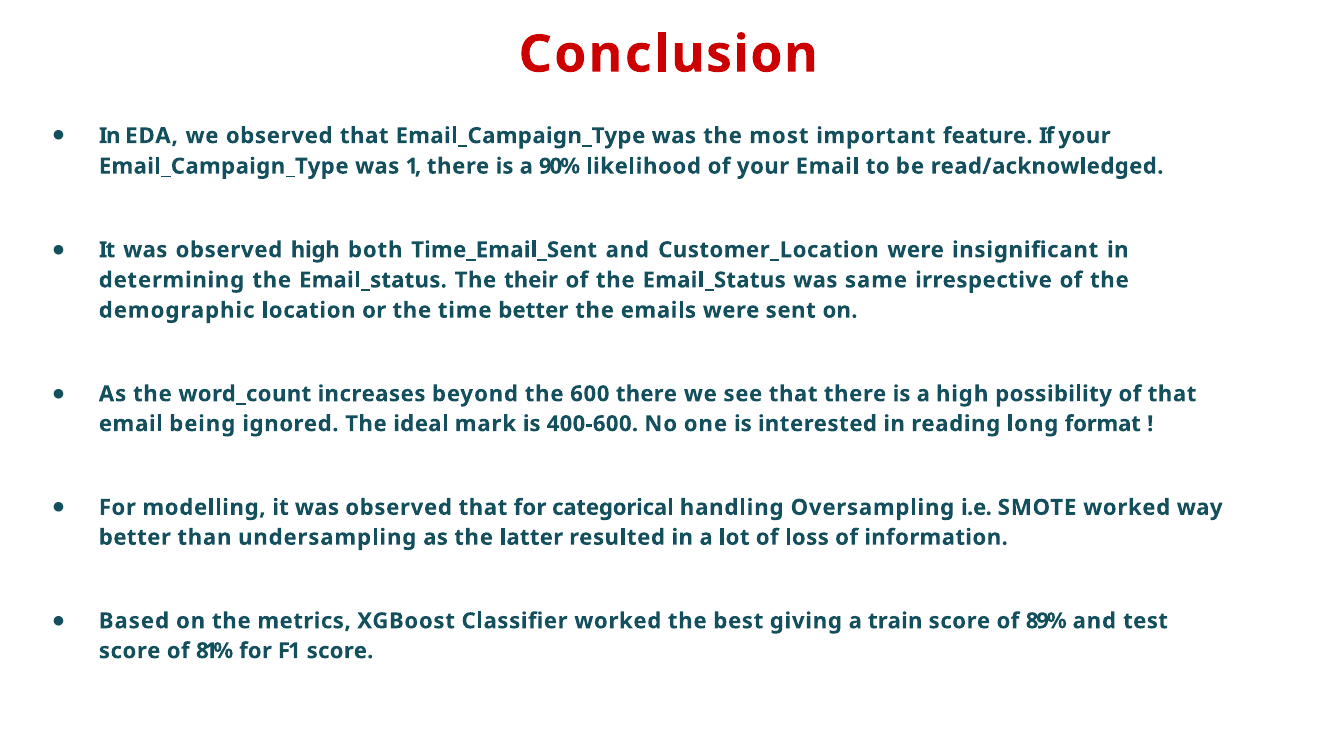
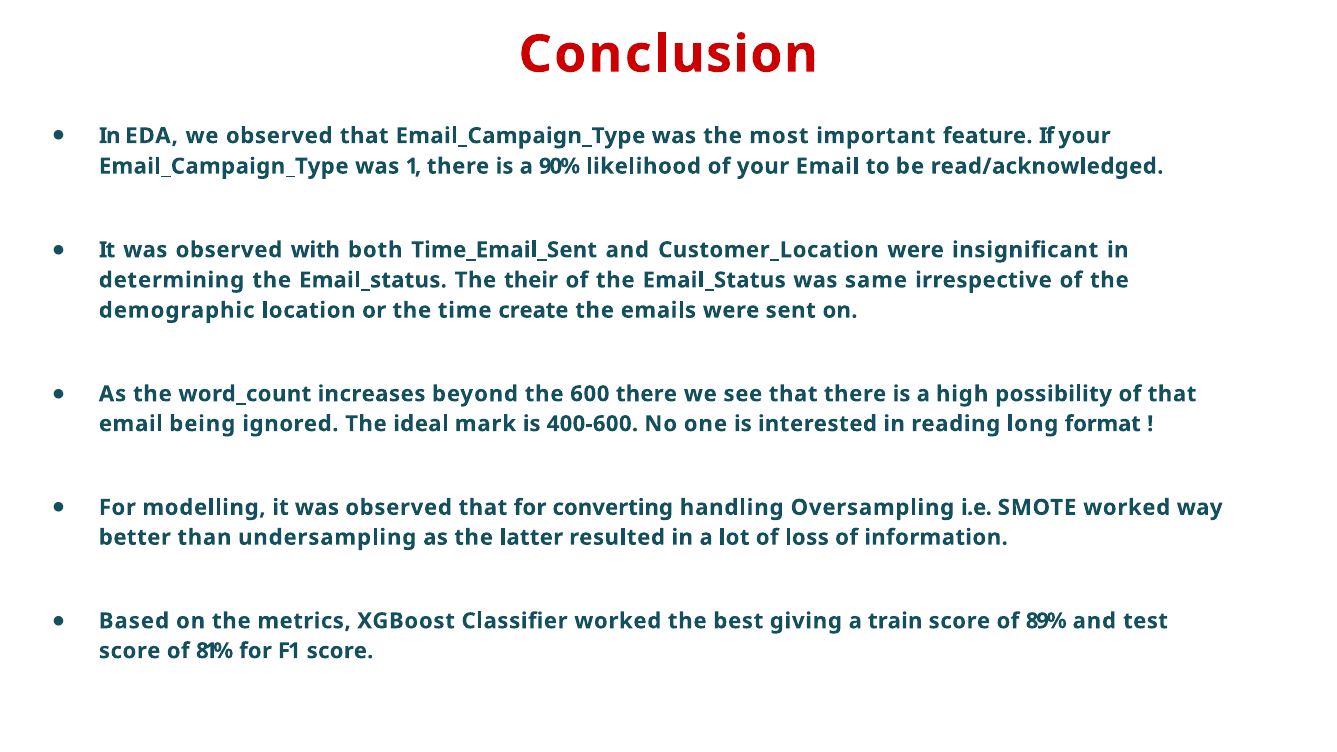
observed high: high -> with (315, 250)
time better: better -> create (533, 310)
categorical: categorical -> converting (613, 508)
